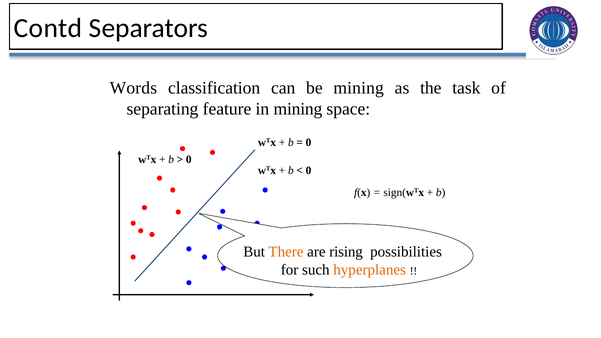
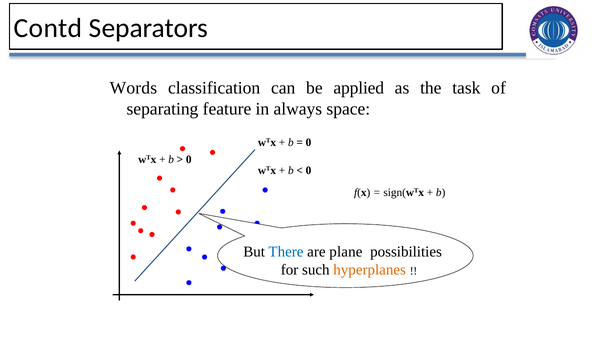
be mining: mining -> applied (359, 88)
in mining: mining -> always (298, 109)
There colour: orange -> blue (286, 252)
rising: rising -> plane (346, 252)
